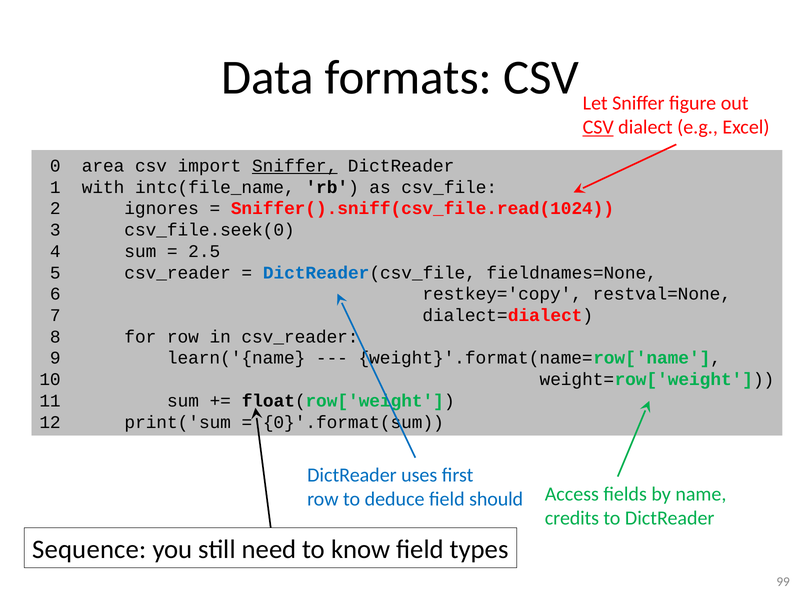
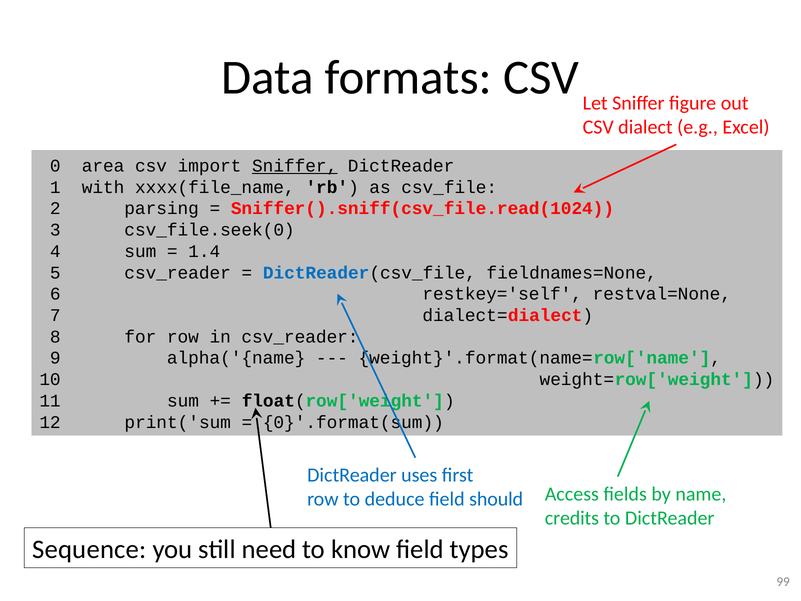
CSV underline: present -> none (598, 127)
intc(file_name: intc(file_name -> xxxx(file_name (215, 187)
ignores: ignores -> parsing (162, 209)
2.5: 2.5 -> 1.4 (204, 251)
restkey='copy: restkey='copy -> restkey='self (502, 294)
learn('{name: learn('{name -> alpha('{name (236, 358)
